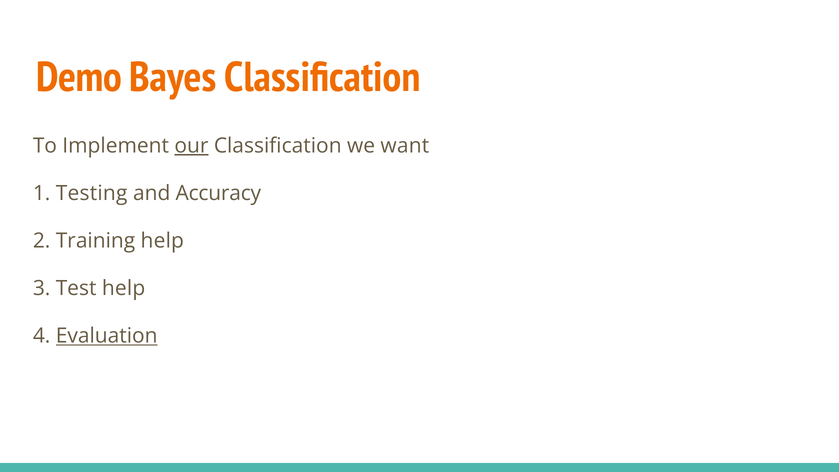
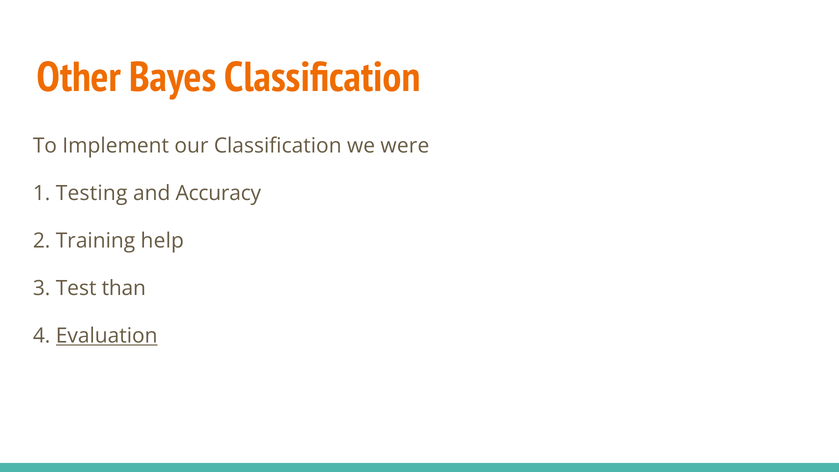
Demo: Demo -> Other (79, 77)
our underline: present -> none (191, 146)
want: want -> were (405, 146)
Test help: help -> than (124, 288)
